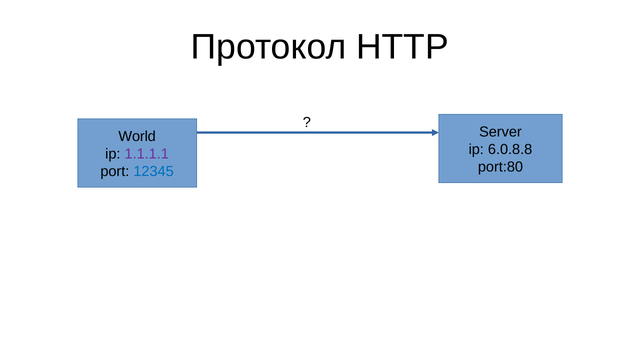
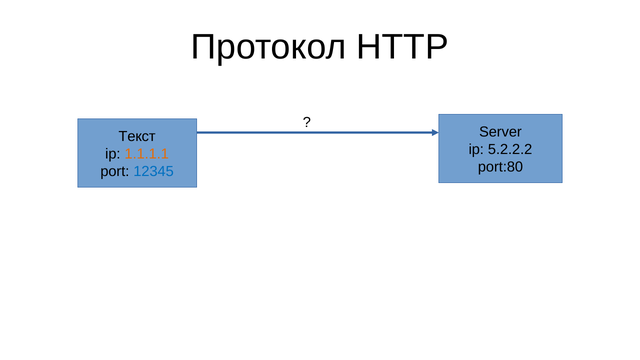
World: World -> Текст (137, 137)
6.0.8.8: 6.0.8.8 -> 5.2.2.2 (510, 150)
1.1.1.1 colour: purple -> orange (147, 154)
